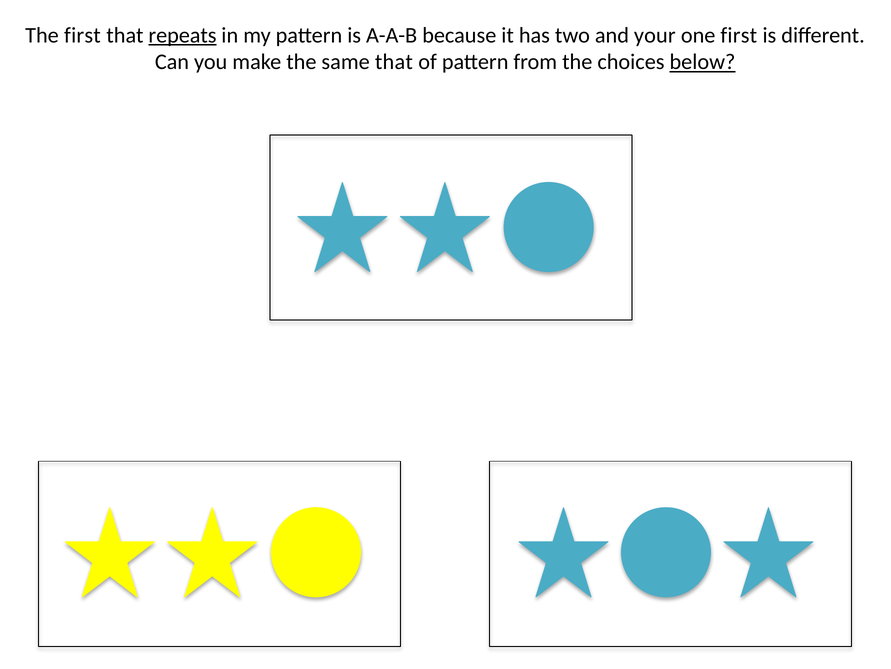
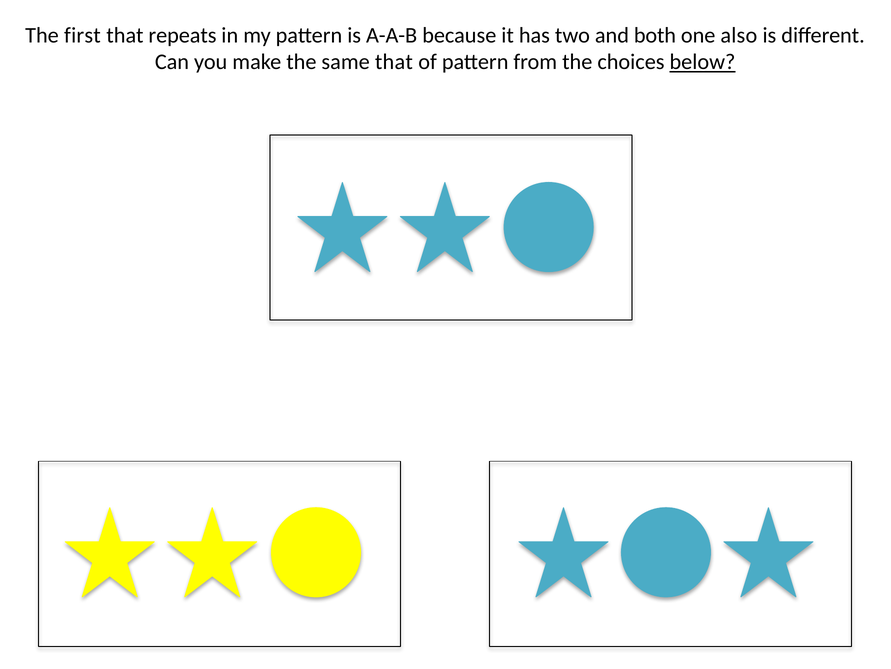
repeats underline: present -> none (182, 35)
your: your -> both (655, 35)
one first: first -> also (739, 35)
